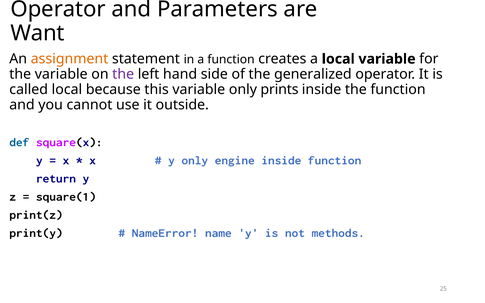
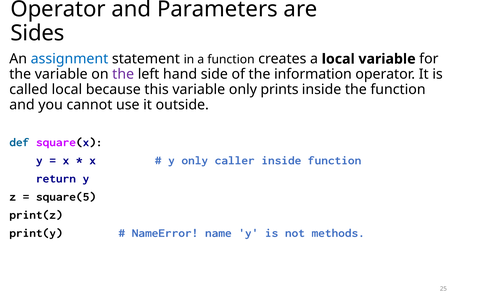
Want: Want -> Sides (37, 33)
assignment colour: orange -> blue (70, 59)
generalized: generalized -> information (313, 74)
engine: engine -> caller (235, 160)
square(1: square(1 -> square(5 (66, 197)
